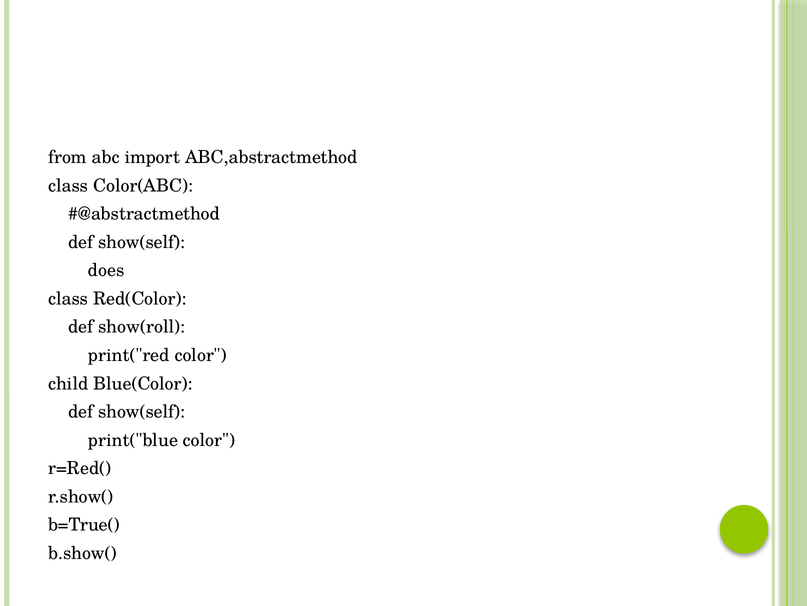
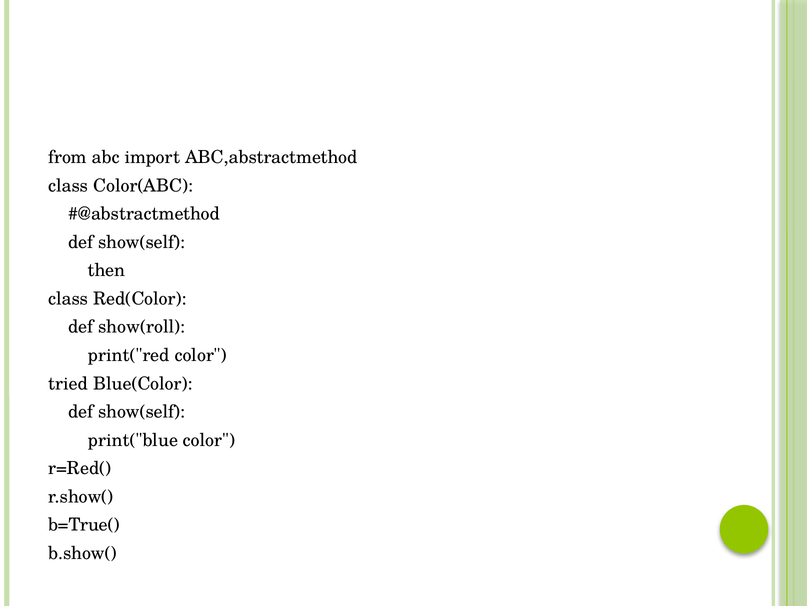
does: does -> then (106, 270)
child: child -> tried (68, 383)
